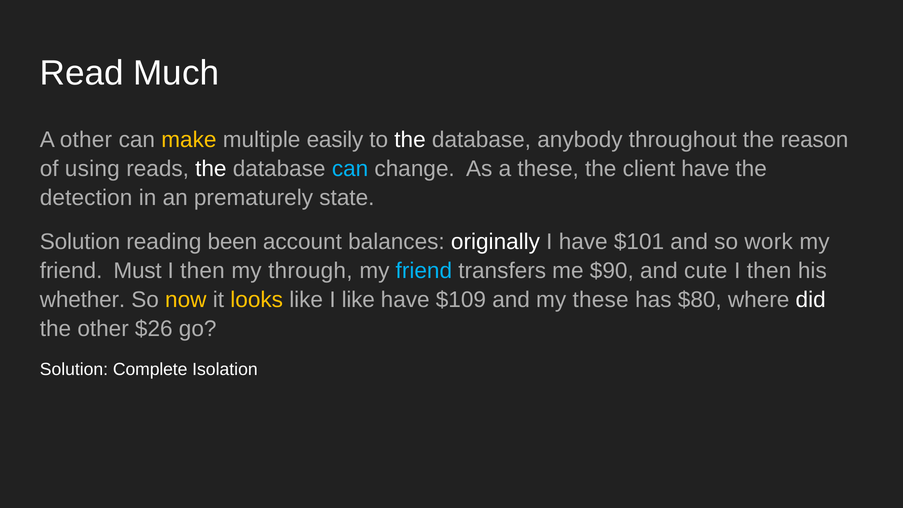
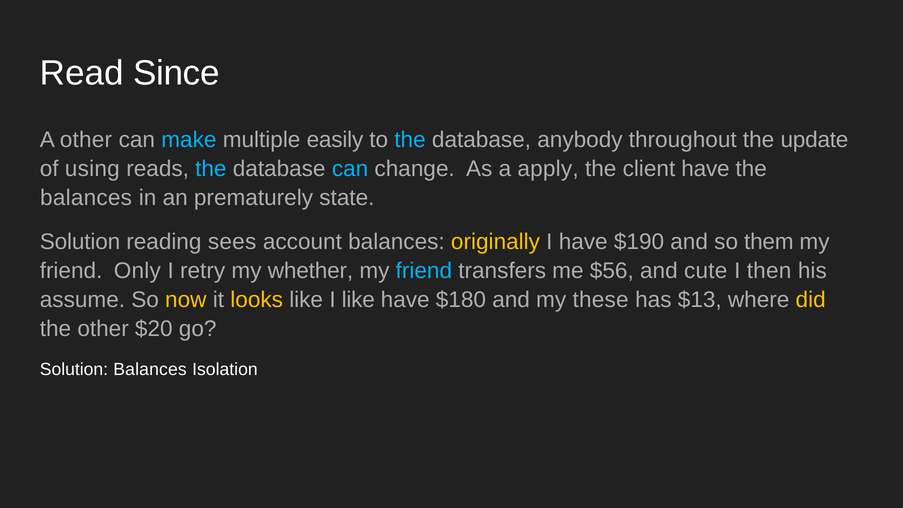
Much: Much -> Since (176, 73)
make colour: yellow -> light blue (189, 140)
the colour: white -> light blue (410, 140)
reason: reason -> update (814, 140)
the colour: white -> light blue (211, 169)
a these: these -> apply (548, 169)
detection: detection -> balances (86, 198)
been: been -> sees (232, 242)
originally colour: white -> yellow (496, 242)
$101: $101 -> $190 (639, 242)
work: work -> them (769, 242)
Must: Must -> Only (137, 271)
then: then -> retry (203, 271)
through: through -> whether (311, 271)
$90: $90 -> $56 (612, 271)
whether: whether -> assume (82, 300)
$109: $109 -> $180 (461, 300)
$80: $80 -> $13 (700, 300)
did colour: white -> yellow (811, 300)
$26: $26 -> $20 (154, 329)
Solution Complete: Complete -> Balances (150, 369)
